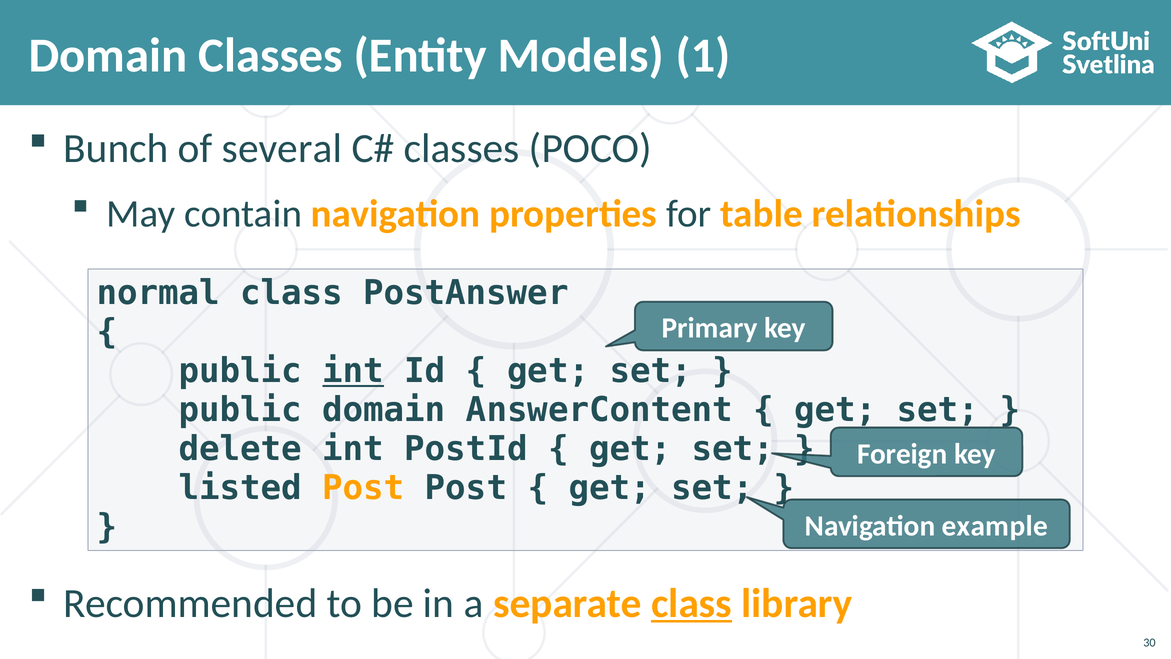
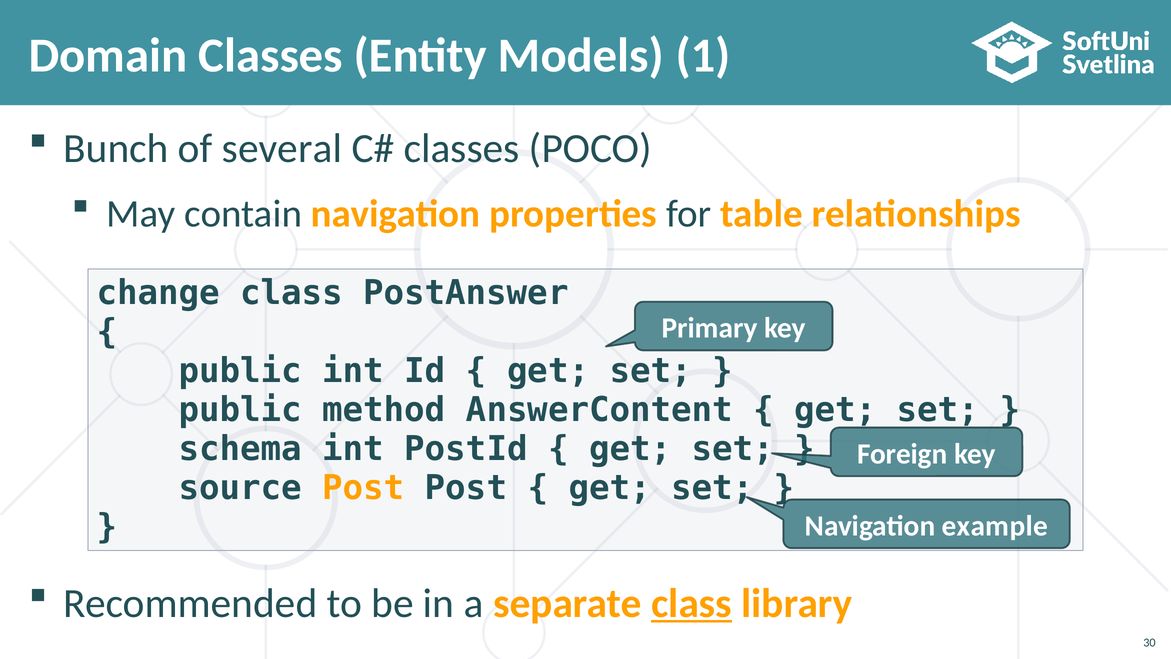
normal: normal -> change (158, 293)
int underline: present -> none (353, 371)
public domain: domain -> method (384, 410)
delete: delete -> schema (240, 449)
listed: listed -> source (240, 488)
